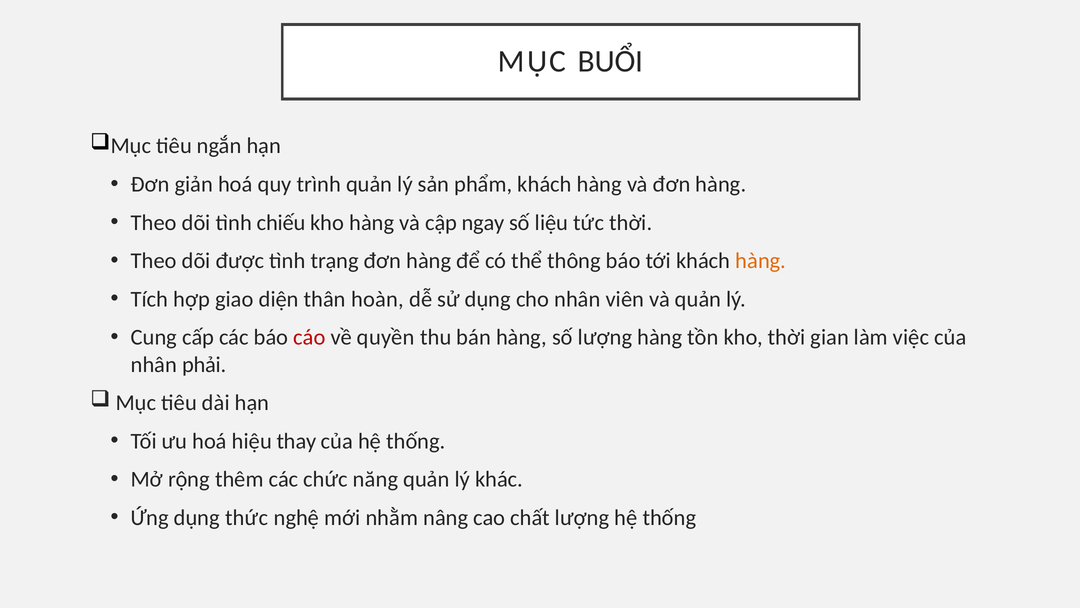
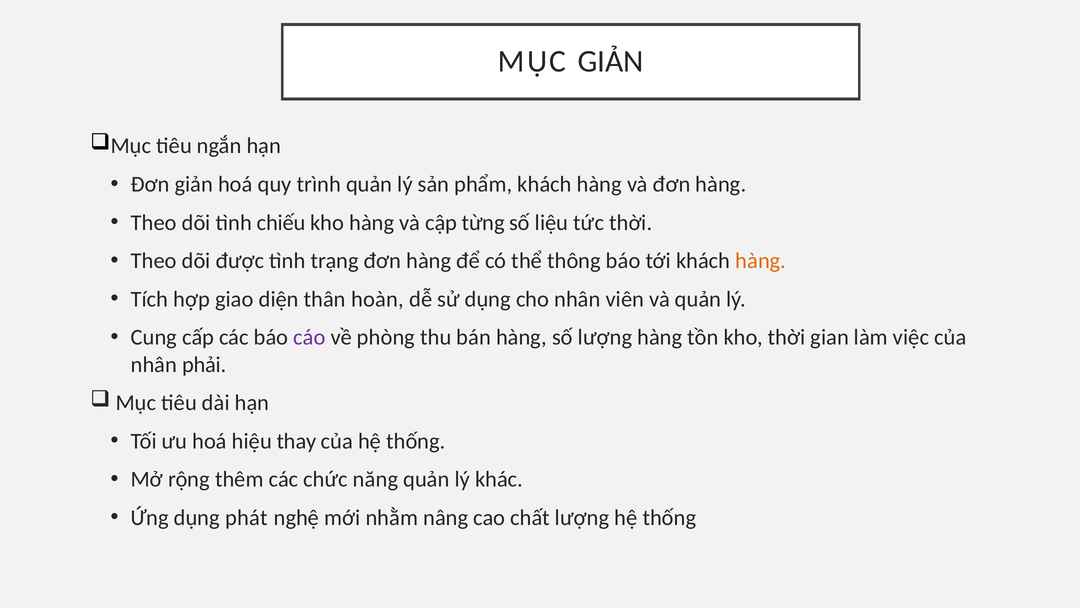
MỤC BUỔI: BUỔI -> GIẢN (611, 62)
ngay: ngay -> từng (483, 222)
cáo colour: red -> purple (309, 337)
quyền: quyền -> phòng (386, 337)
thức: thức -> phát (247, 517)
